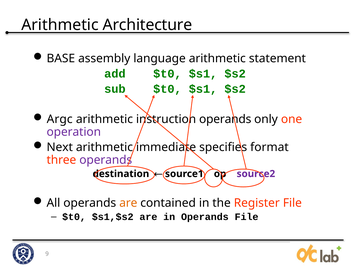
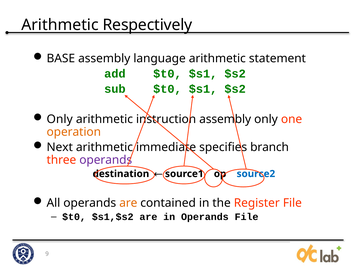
Architecture: Architecture -> Respectively (147, 25)
Argc: Argc -> Only (60, 119)
instruction operands: operands -> assembly (225, 119)
operation colour: purple -> orange (74, 132)
format: format -> branch (270, 147)
source2 colour: purple -> blue (256, 174)
